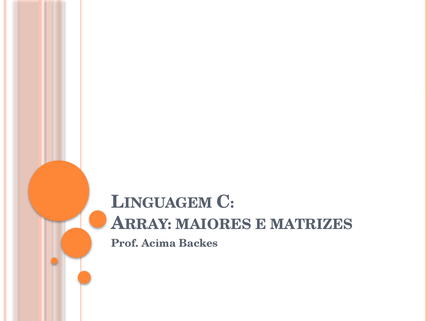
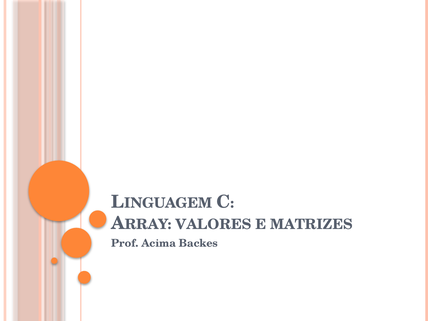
MAIORES: MAIORES -> VALORES (214, 225)
